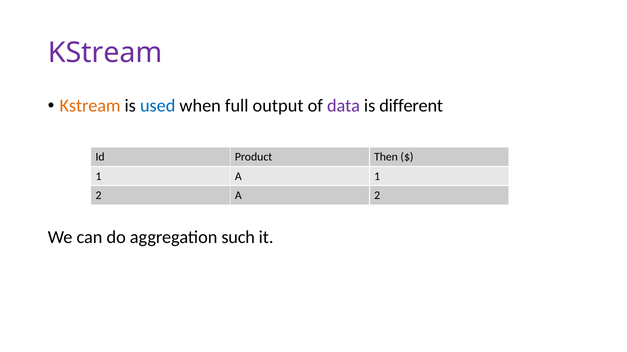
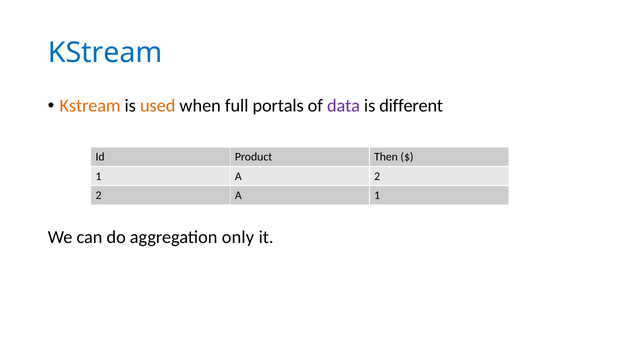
KStream colour: purple -> blue (105, 53)
used colour: blue -> orange (158, 106)
output: output -> portals (278, 106)
A 1: 1 -> 2 (377, 176)
A 2: 2 -> 1 (377, 196)
such: such -> only (238, 237)
